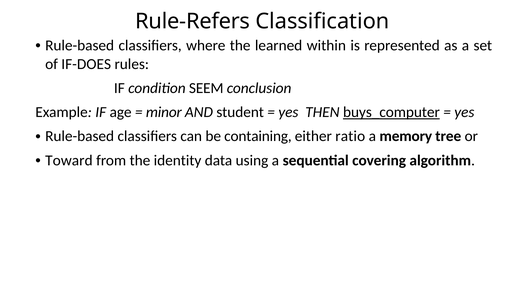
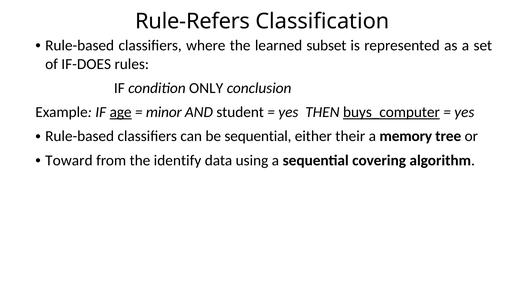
within: within -> subset (326, 46)
SEEM: SEEM -> ONLY (206, 88)
age underline: none -> present (121, 112)
be containing: containing -> sequential (258, 137)
ratio: ratio -> their (350, 137)
identity: identity -> identify (178, 161)
